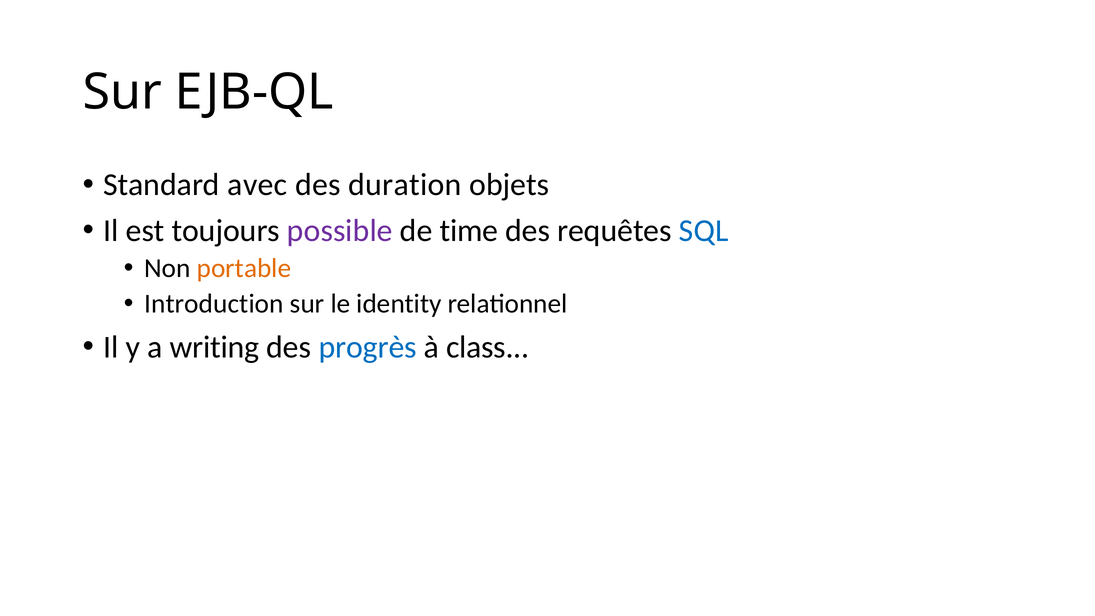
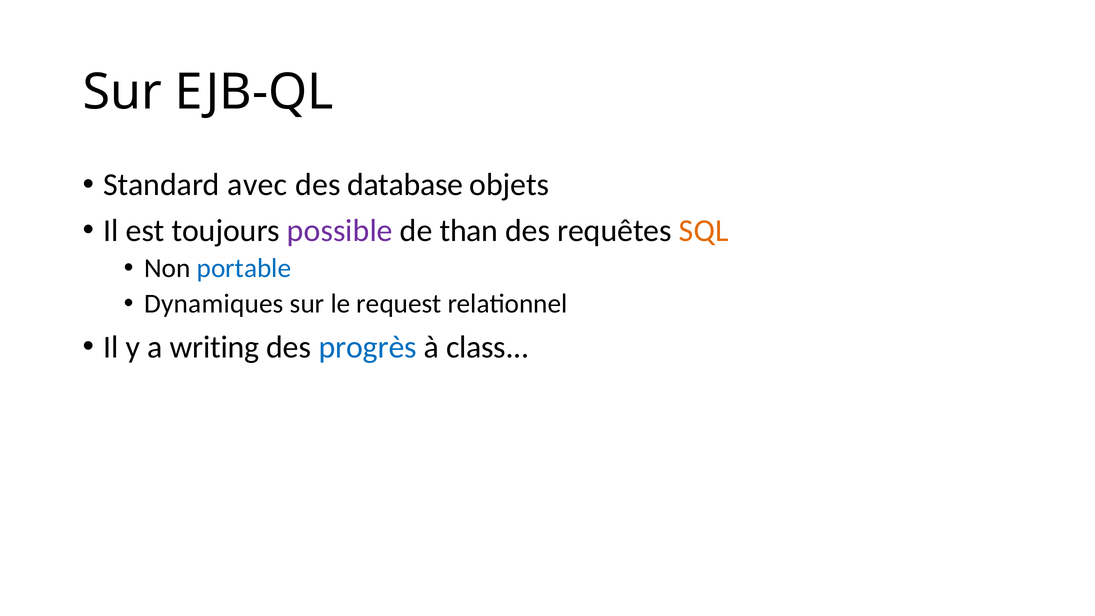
duration: duration -> database (405, 185)
time: time -> than (469, 231)
SQL colour: blue -> orange (704, 231)
portable colour: orange -> blue (244, 268)
Introduction: Introduction -> Dynamiques (214, 304)
identity: identity -> request (399, 304)
